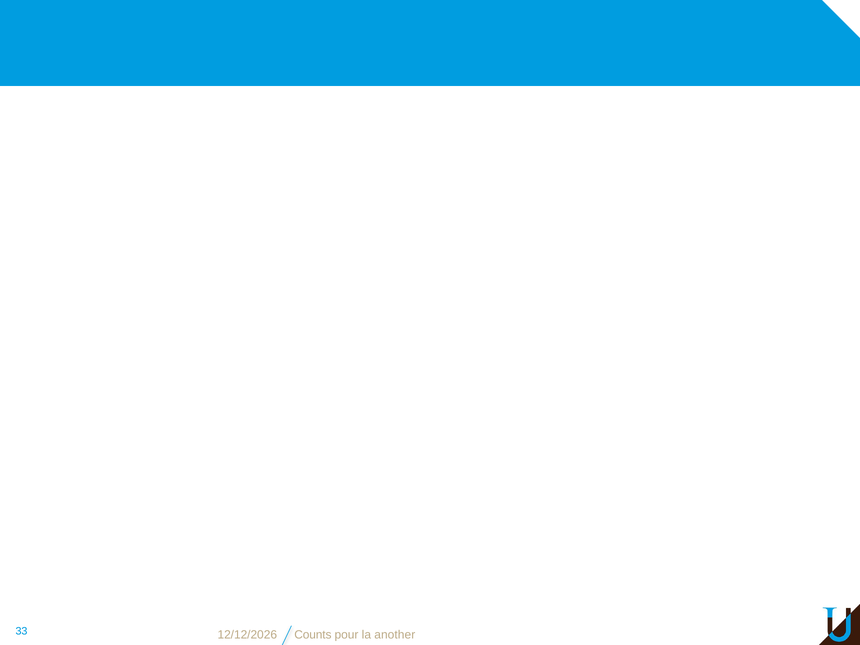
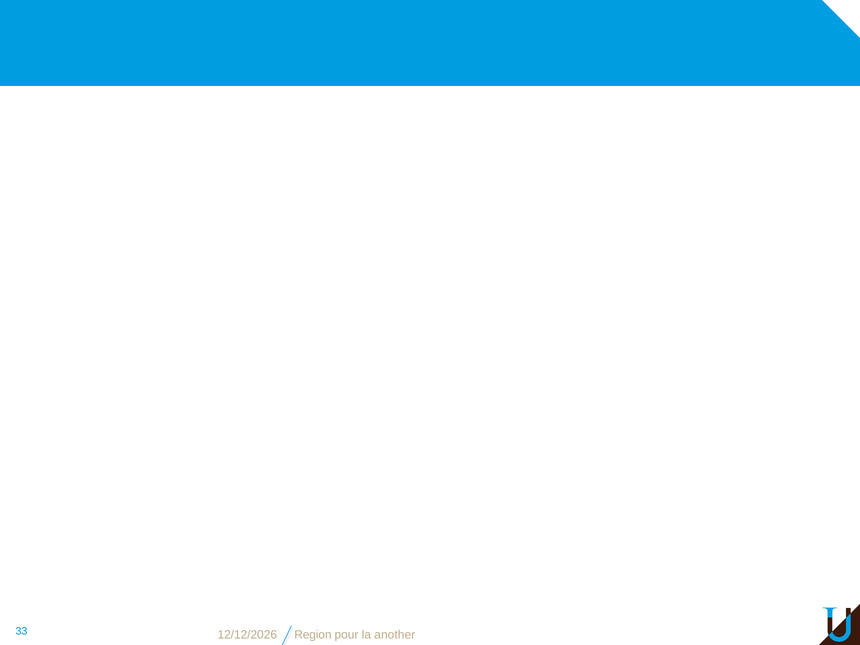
Counts: Counts -> Region (313, 635)
